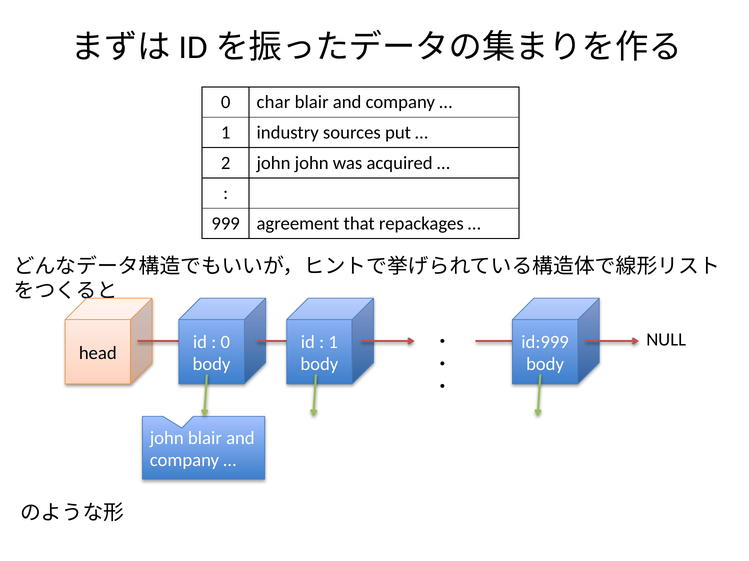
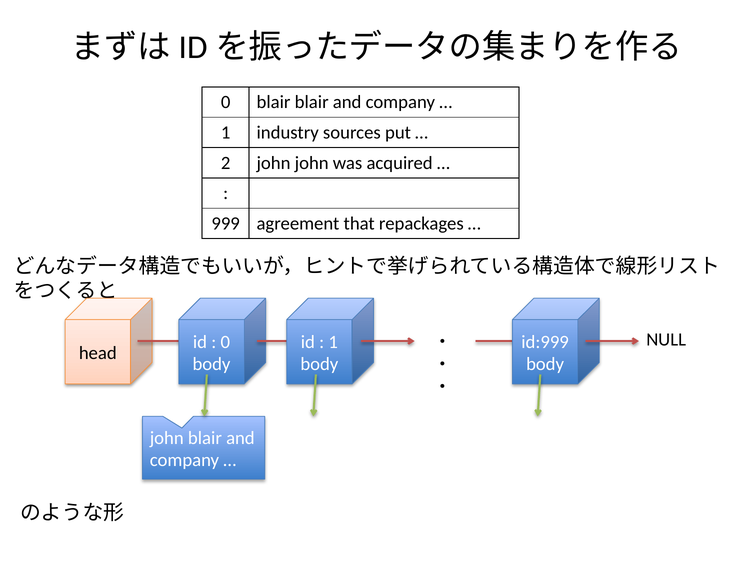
0 char: char -> blair (274, 102)
